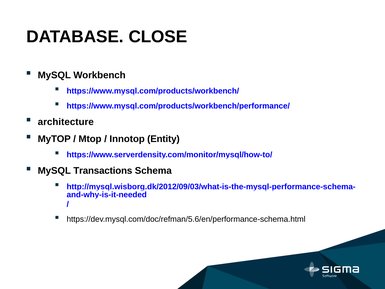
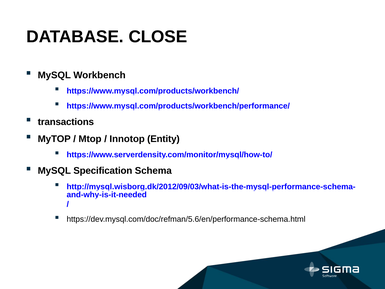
architecture: architecture -> transactions (66, 122)
Transactions: Transactions -> Specification (103, 171)
